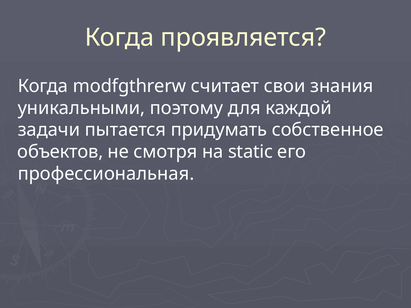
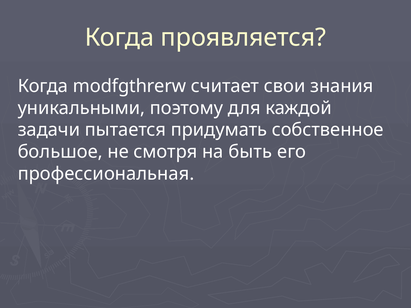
объектов: объектов -> большое (60, 152)
static: static -> быть (250, 152)
